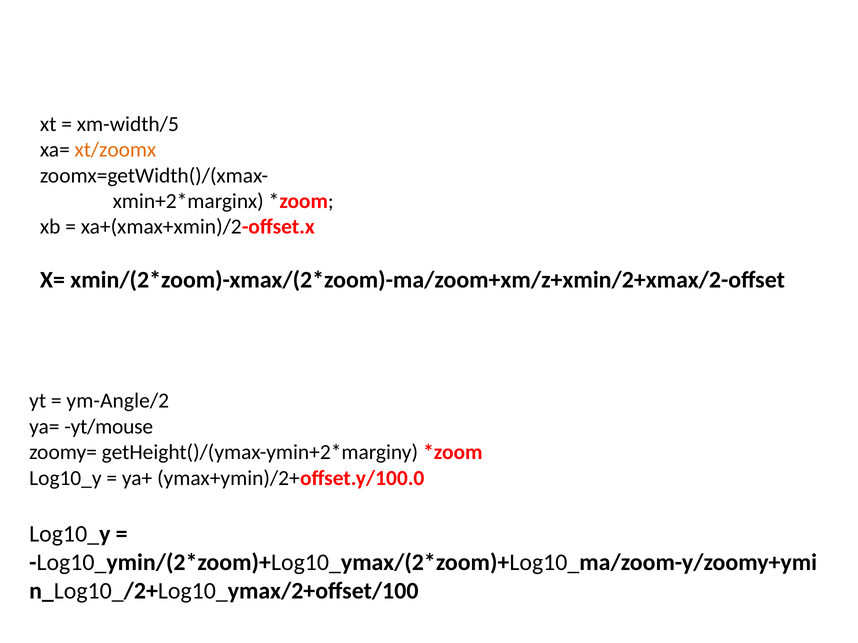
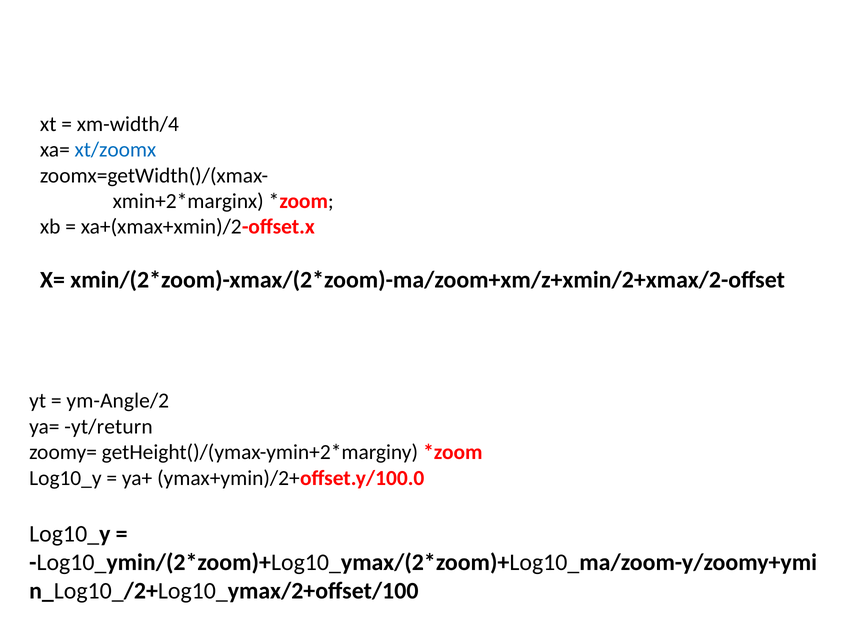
xm-width/5: xm-width/5 -> xm-width/4 (128, 124)
xt/zoomx colour: orange -> blue (115, 150)
yt/mouse: yt/mouse -> yt/return (109, 427)
